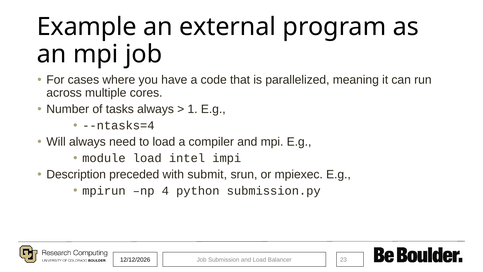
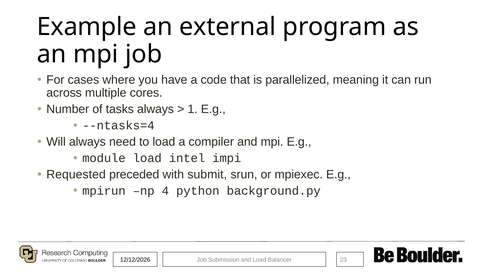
Description: Description -> Requested (76, 174)
submission.py: submission.py -> background.py (274, 191)
